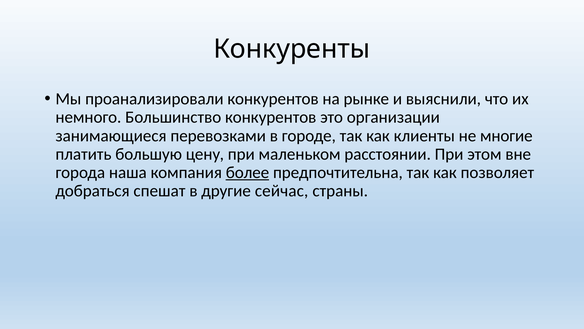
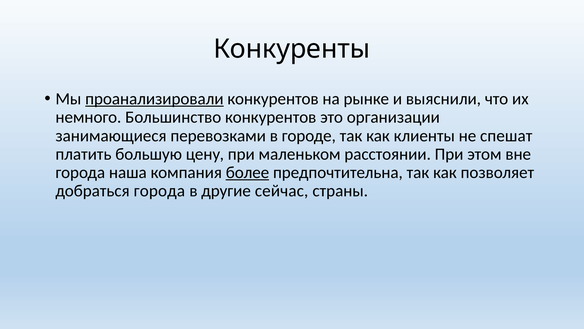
проанализировали underline: none -> present (154, 99)
многие: многие -> спешат (506, 136)
добраться спешат: спешат -> города (159, 191)
